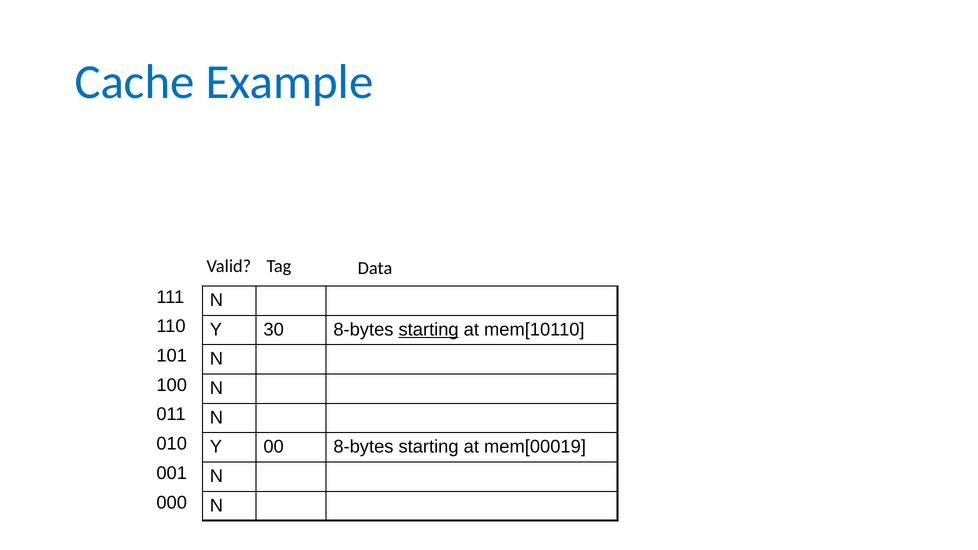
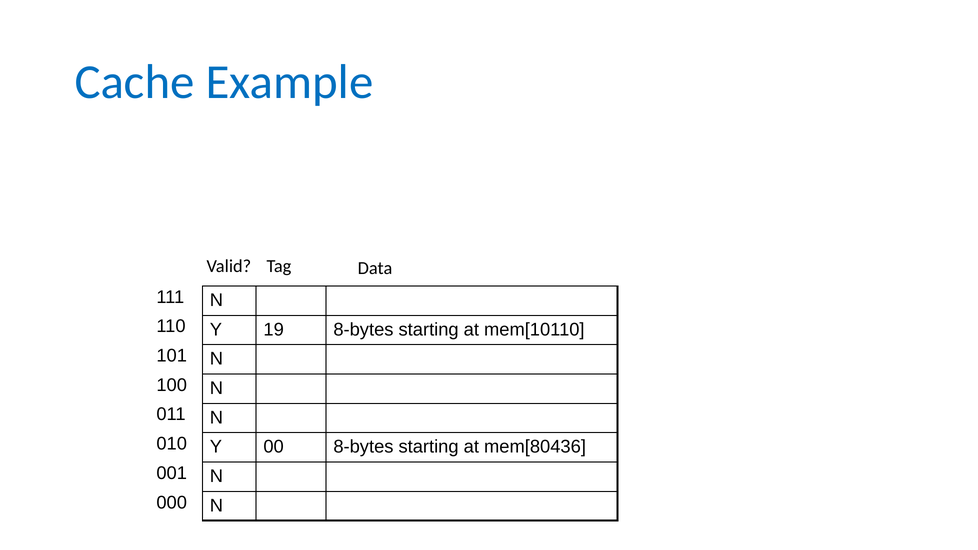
30: 30 -> 19 (274, 330)
starting underline: present -> none (429, 330)
mem[00019: mem[00019 -> mem[80436 (535, 447)
